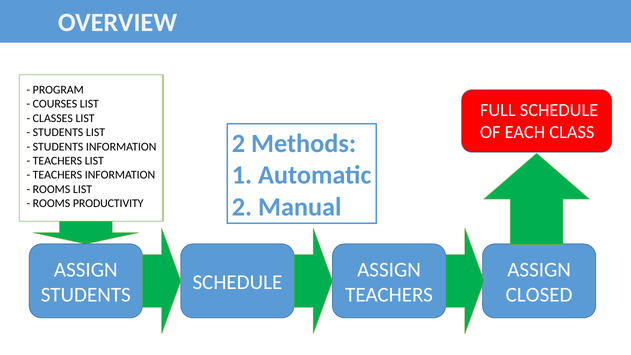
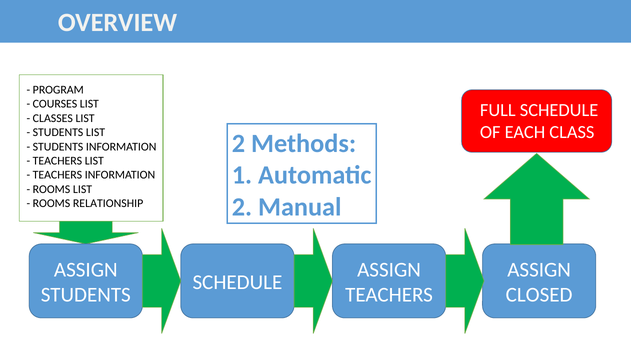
PRODUCTIVITY: PRODUCTIVITY -> RELATIONSHIP (108, 203)
